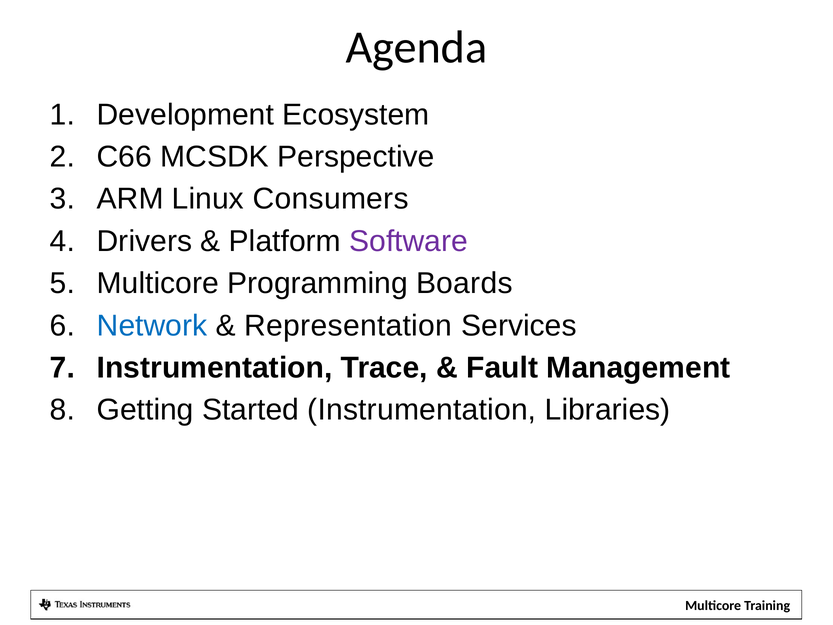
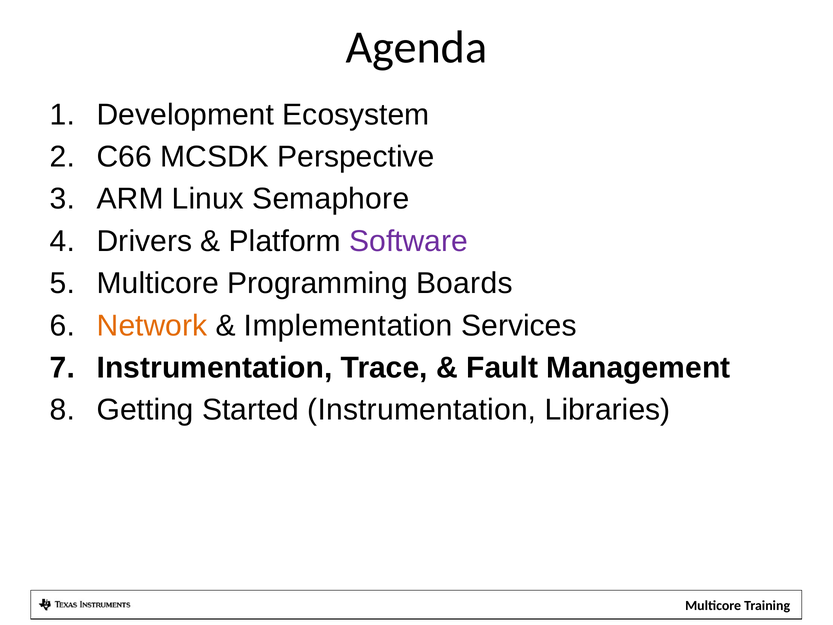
Consumers: Consumers -> Semaphore (331, 199)
Network colour: blue -> orange (152, 326)
Representation: Representation -> Implementation (348, 326)
